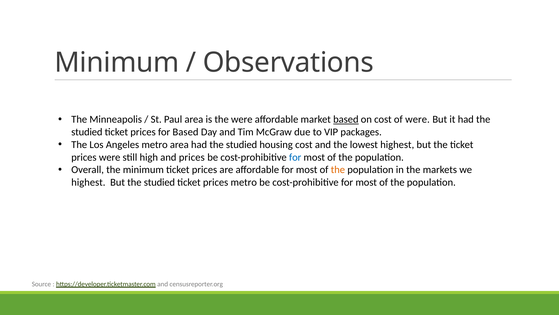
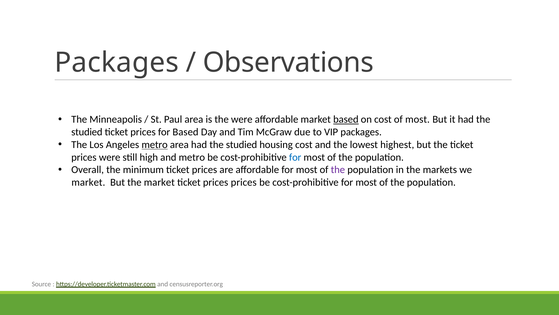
Minimum: Minimum -> Packages (117, 63)
of were: were -> most (417, 119)
metro underline: none -> present (155, 144)
and prices: prices -> metro (192, 157)
the colour: orange -> purple (338, 170)
highest: highest -> market (88, 182)
But the studied: studied -> market (159, 182)
prices metro: metro -> prices (244, 182)
